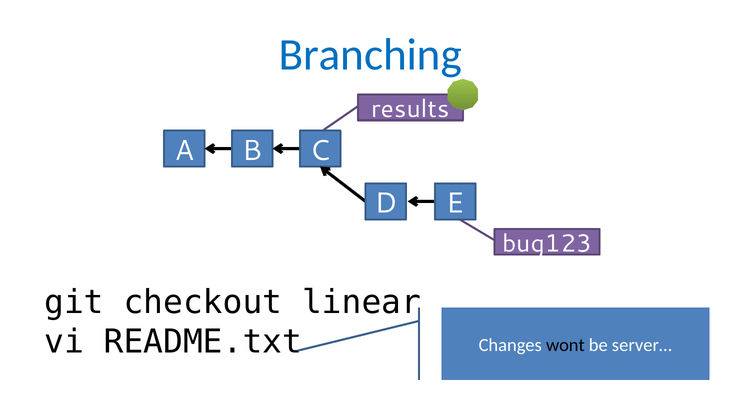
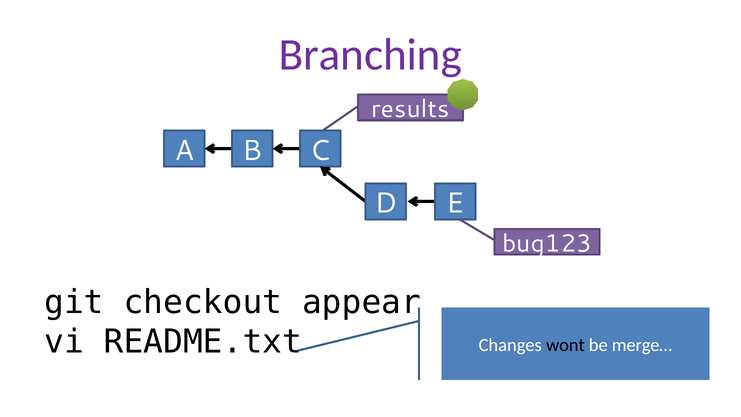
Branching colour: blue -> purple (370, 55)
linear: linear -> appear (362, 302)
server…: server… -> merge… (642, 345)
